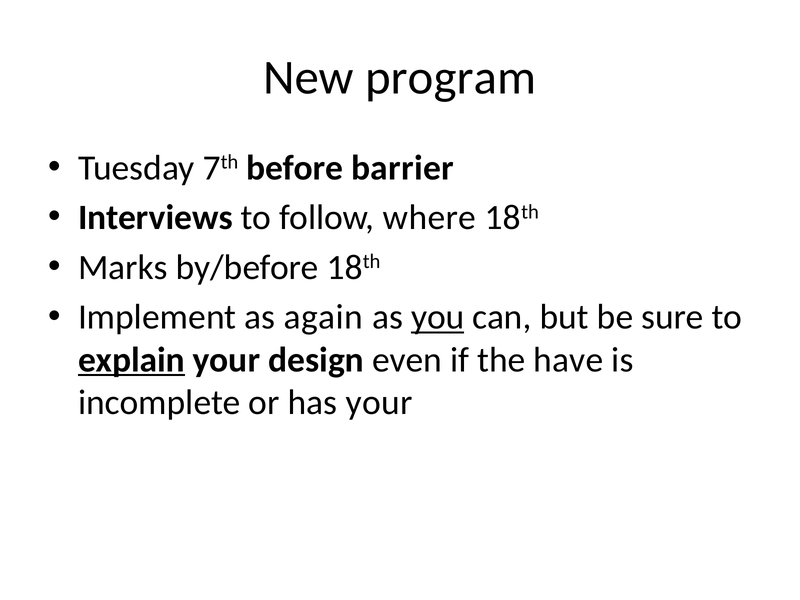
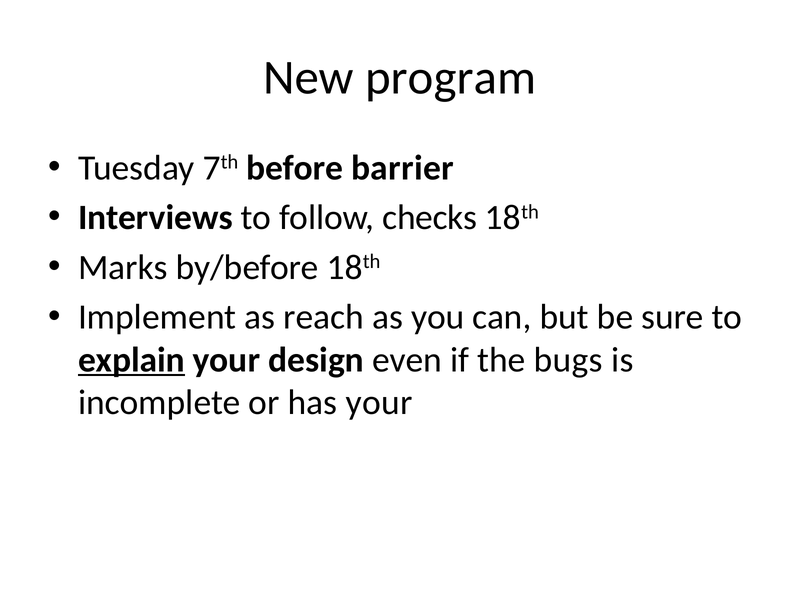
where: where -> checks (430, 218)
again: again -> reach (324, 317)
you underline: present -> none (438, 317)
have: have -> bugs (568, 360)
